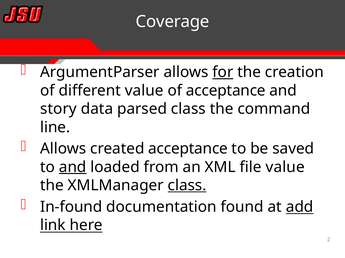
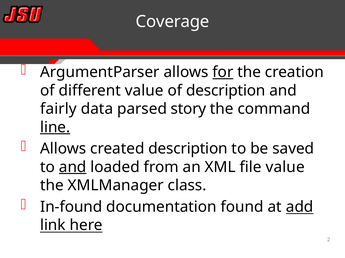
of acceptance: acceptance -> description (226, 91)
story: story -> fairly (58, 109)
parsed class: class -> story (188, 109)
line underline: none -> present (55, 128)
created acceptance: acceptance -> description (188, 149)
class underline: present -> none (187, 186)
